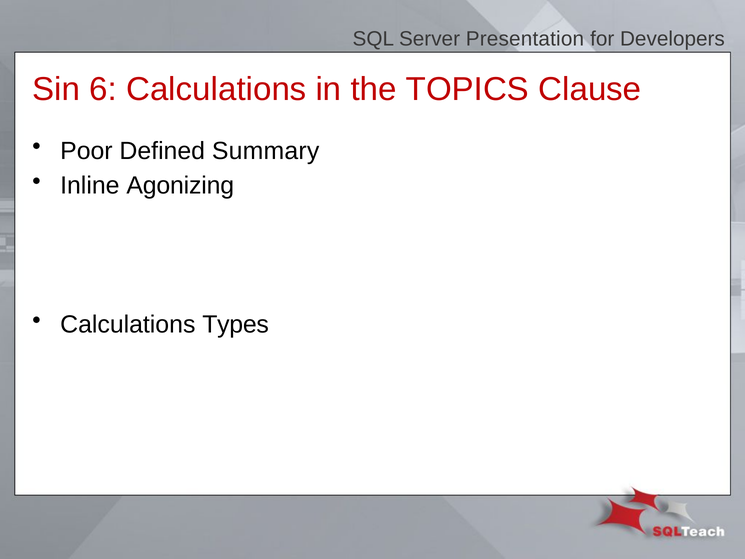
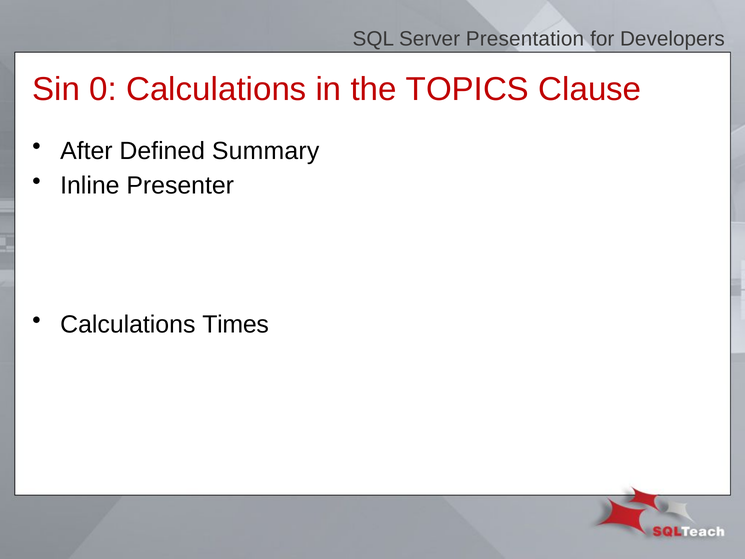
6: 6 -> 0 (103, 89)
Poor: Poor -> After (86, 151)
Agonizing: Agonizing -> Presenter (180, 186)
Types: Types -> Times (236, 325)
